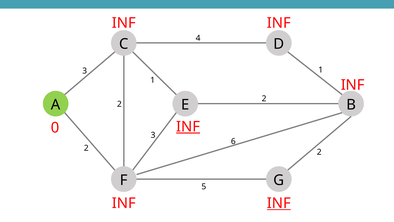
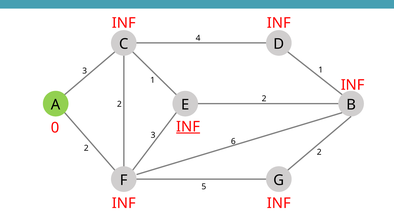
INF underline: present -> none (279, 203)
